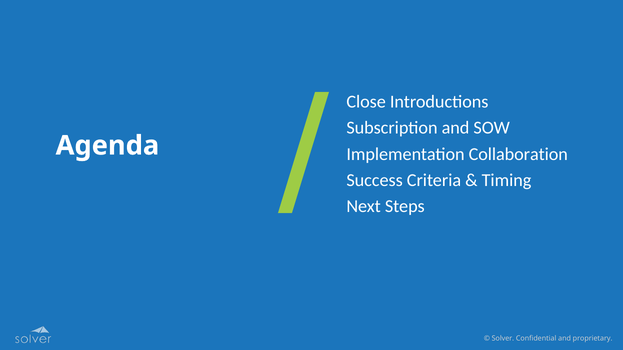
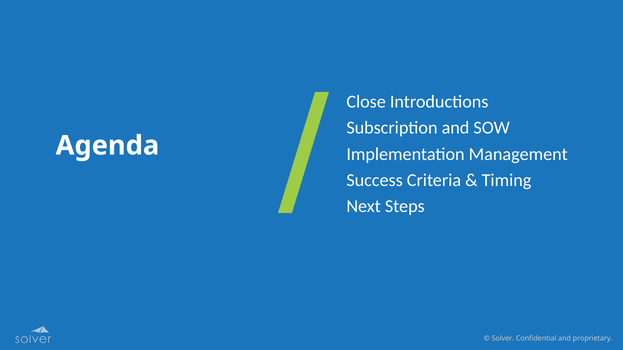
Collaboration: Collaboration -> Management (518, 154)
